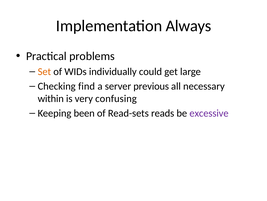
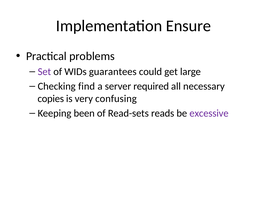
Always: Always -> Ensure (188, 26)
Set colour: orange -> purple (44, 71)
individually: individually -> guarantees (113, 71)
previous: previous -> required (151, 86)
within: within -> copies (51, 98)
